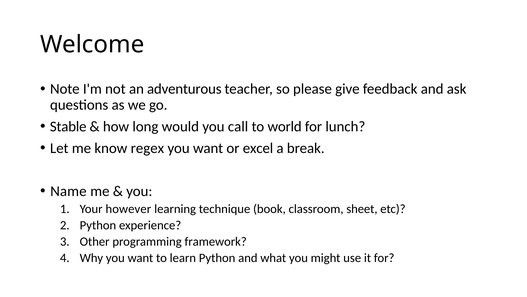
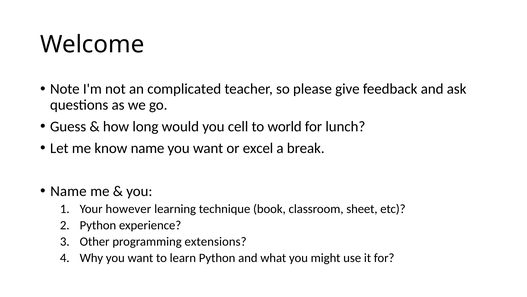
adventurous: adventurous -> complicated (184, 89)
Stable: Stable -> Guess (68, 126)
call: call -> cell (238, 126)
know regex: regex -> name (148, 148)
framework: framework -> extensions (216, 241)
